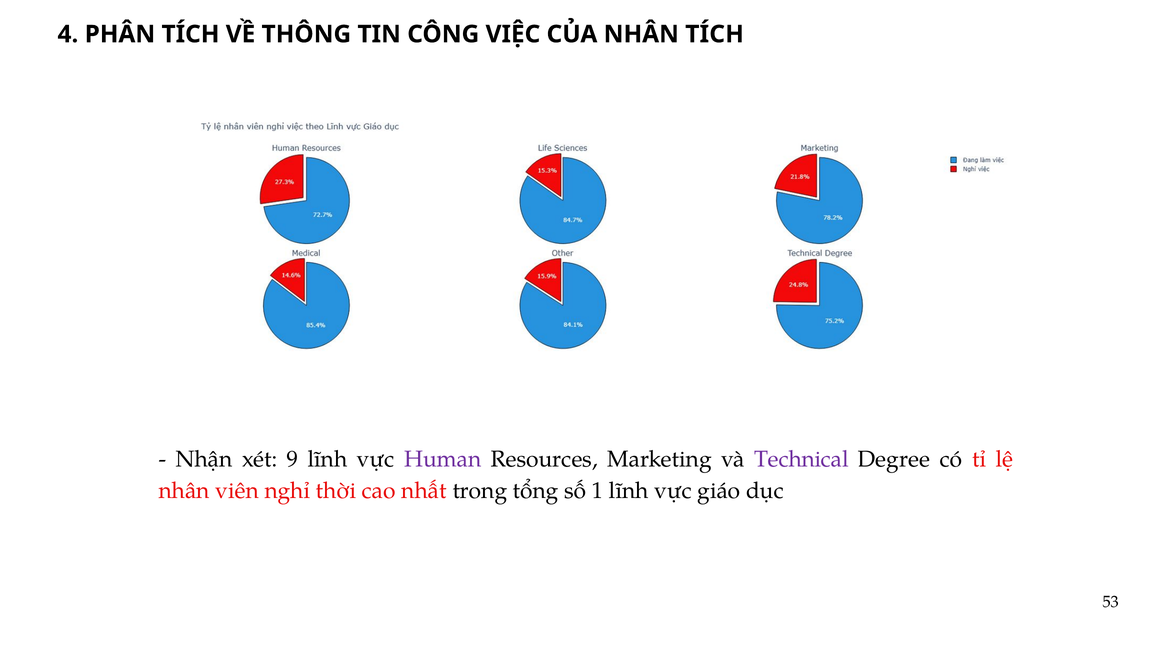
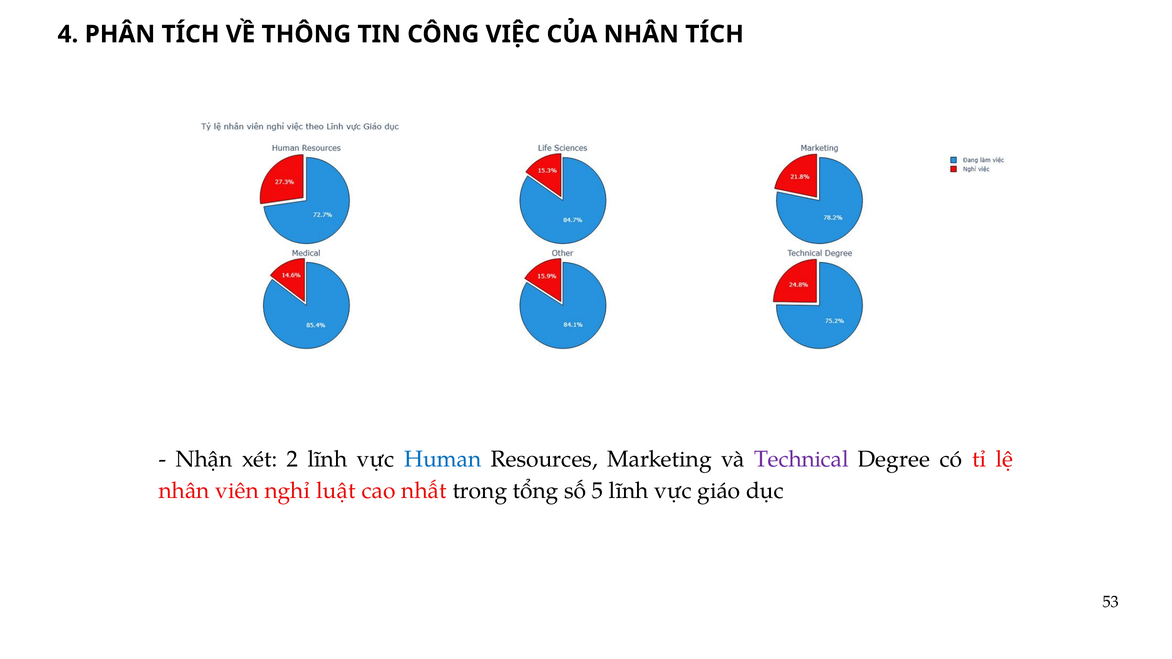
9: 9 -> 2 (292, 459)
Human colour: purple -> blue (443, 459)
thời: thời -> luật (336, 491)
1: 1 -> 5 (598, 491)
